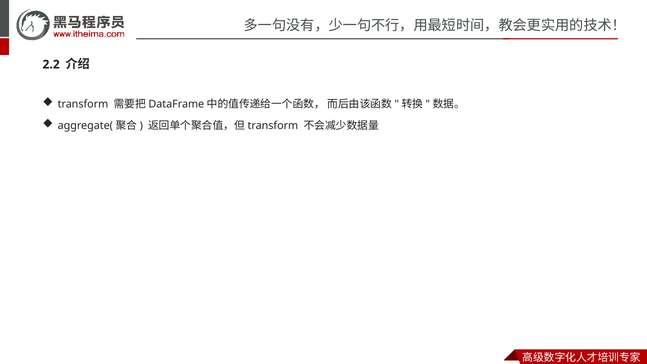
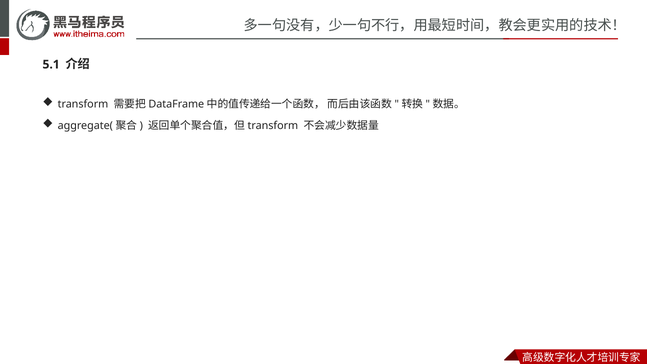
2.2: 2.2 -> 5.1 (51, 64)
